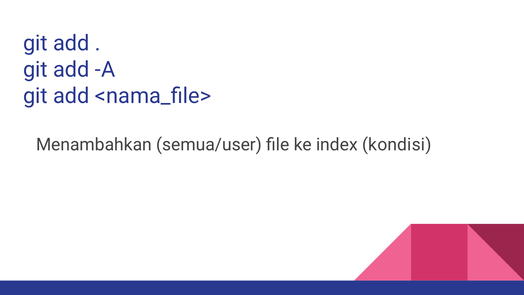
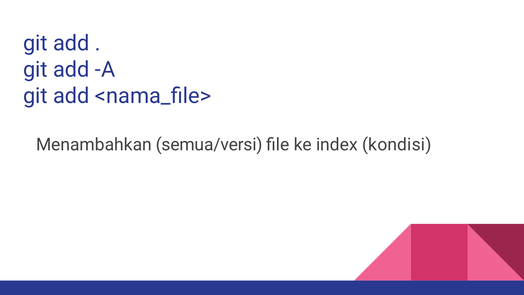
semua/user: semua/user -> semua/versi (209, 145)
